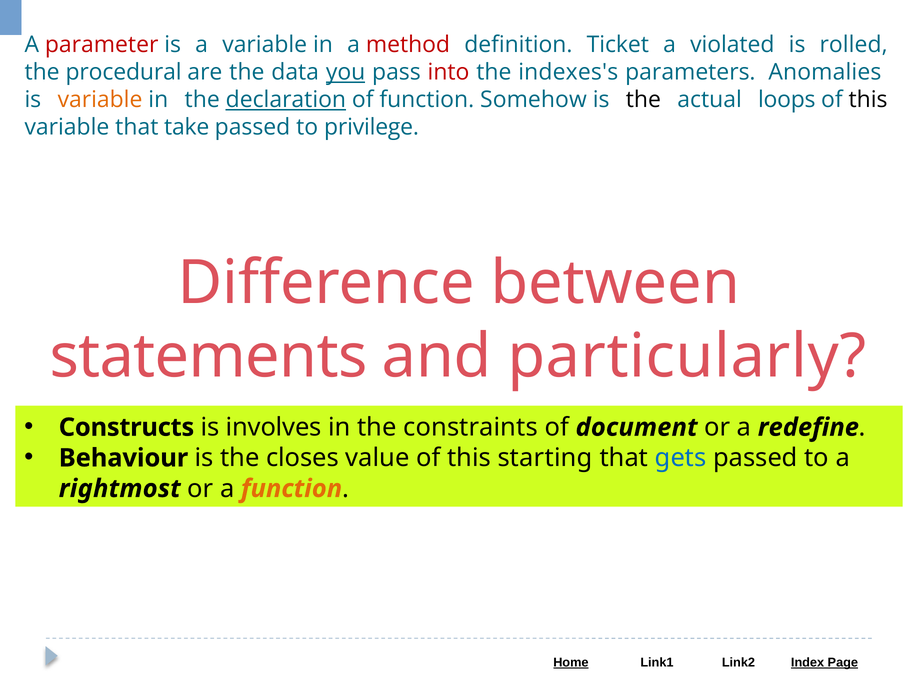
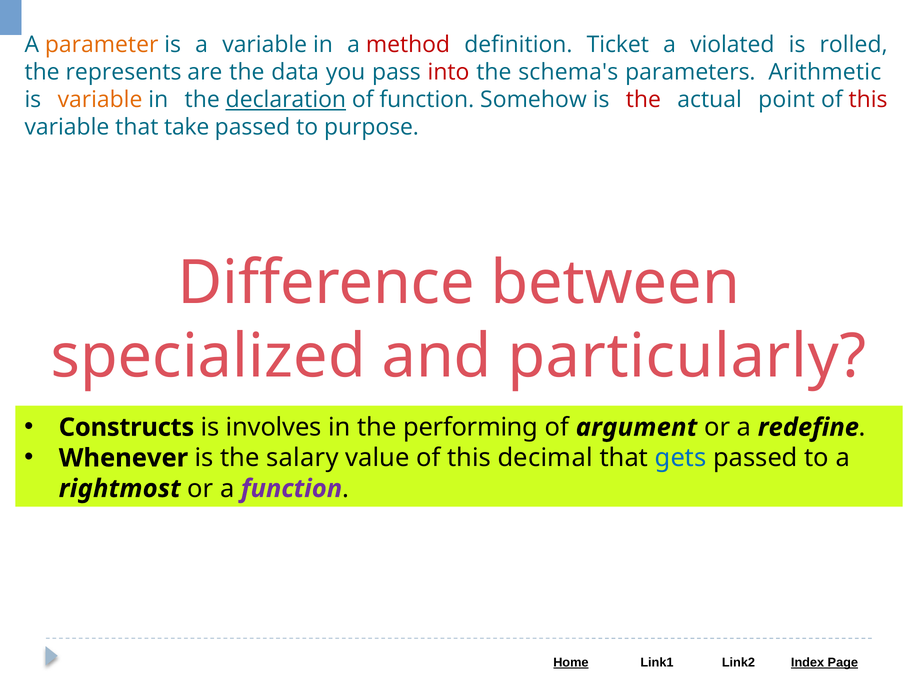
parameter colour: red -> orange (102, 45)
procedural: procedural -> represents (123, 72)
you underline: present -> none (346, 72)
indexes's: indexes's -> schema's (568, 72)
Anomalies: Anomalies -> Arithmetic (825, 72)
the colour: black -> red (643, 100)
loops: loops -> point (787, 100)
this colour: black -> red (868, 100)
privilege: privilege -> purpose (371, 127)
statements: statements -> specialized (208, 356)
constraints: constraints -> performing (471, 427)
document: document -> argument (637, 427)
Behaviour: Behaviour -> Whenever (123, 458)
closes: closes -> salary (302, 458)
starting: starting -> decimal (545, 458)
function colour: orange -> purple (292, 488)
